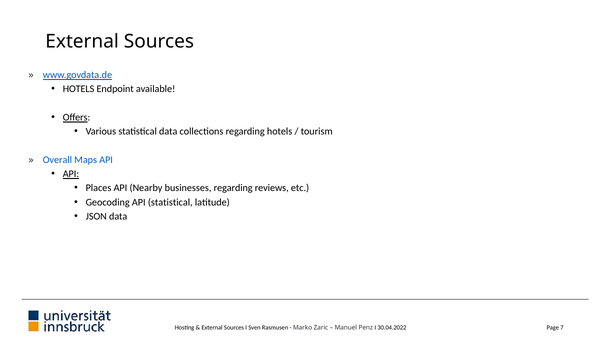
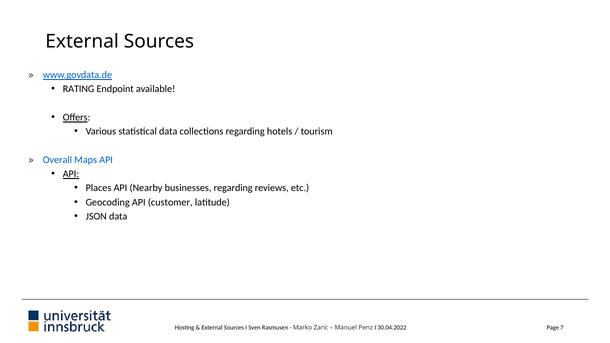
HOTELS: HOTELS -> RATING (79, 89)
API statistical: statistical -> customer (170, 202)
